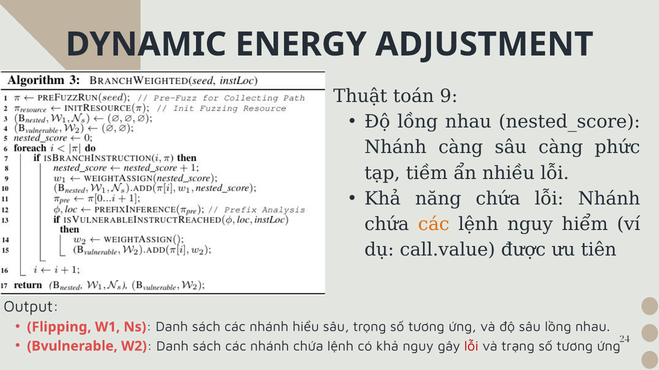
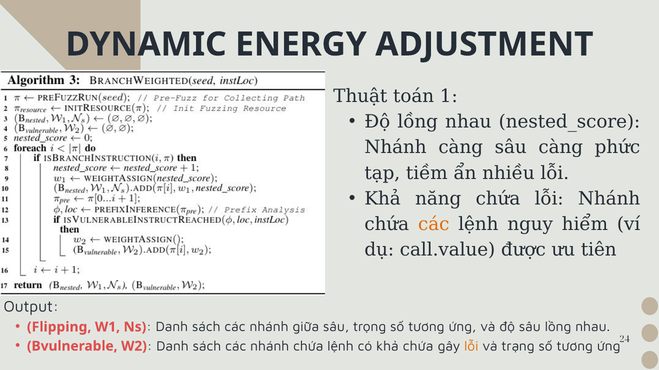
9: 9 -> 1 (449, 96)
hiểu: hiểu -> giữa (306, 328)
khả nguy: nguy -> chứa (418, 347)
lỗi colour: red -> orange (471, 347)
